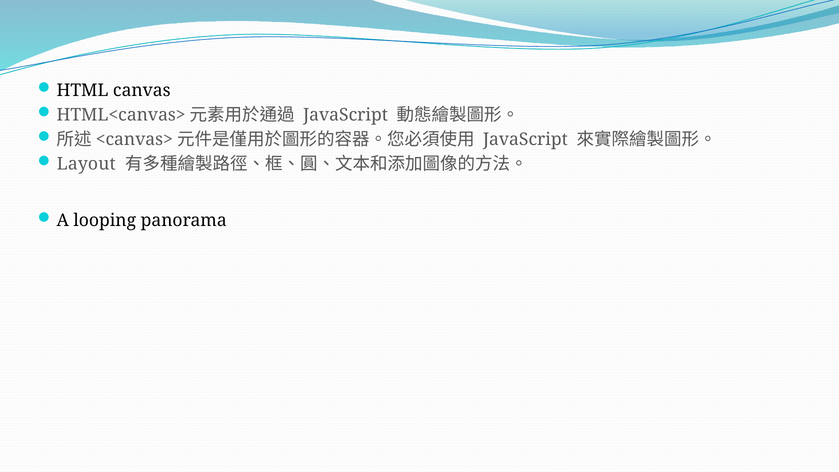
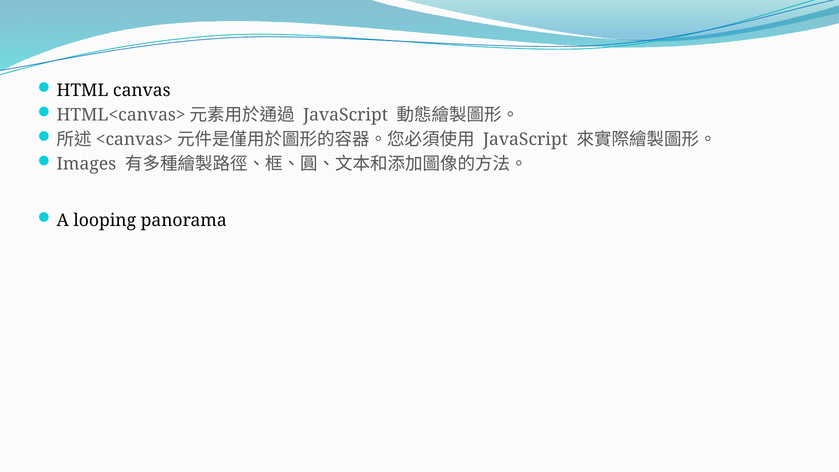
Layout: Layout -> Images (86, 164)
